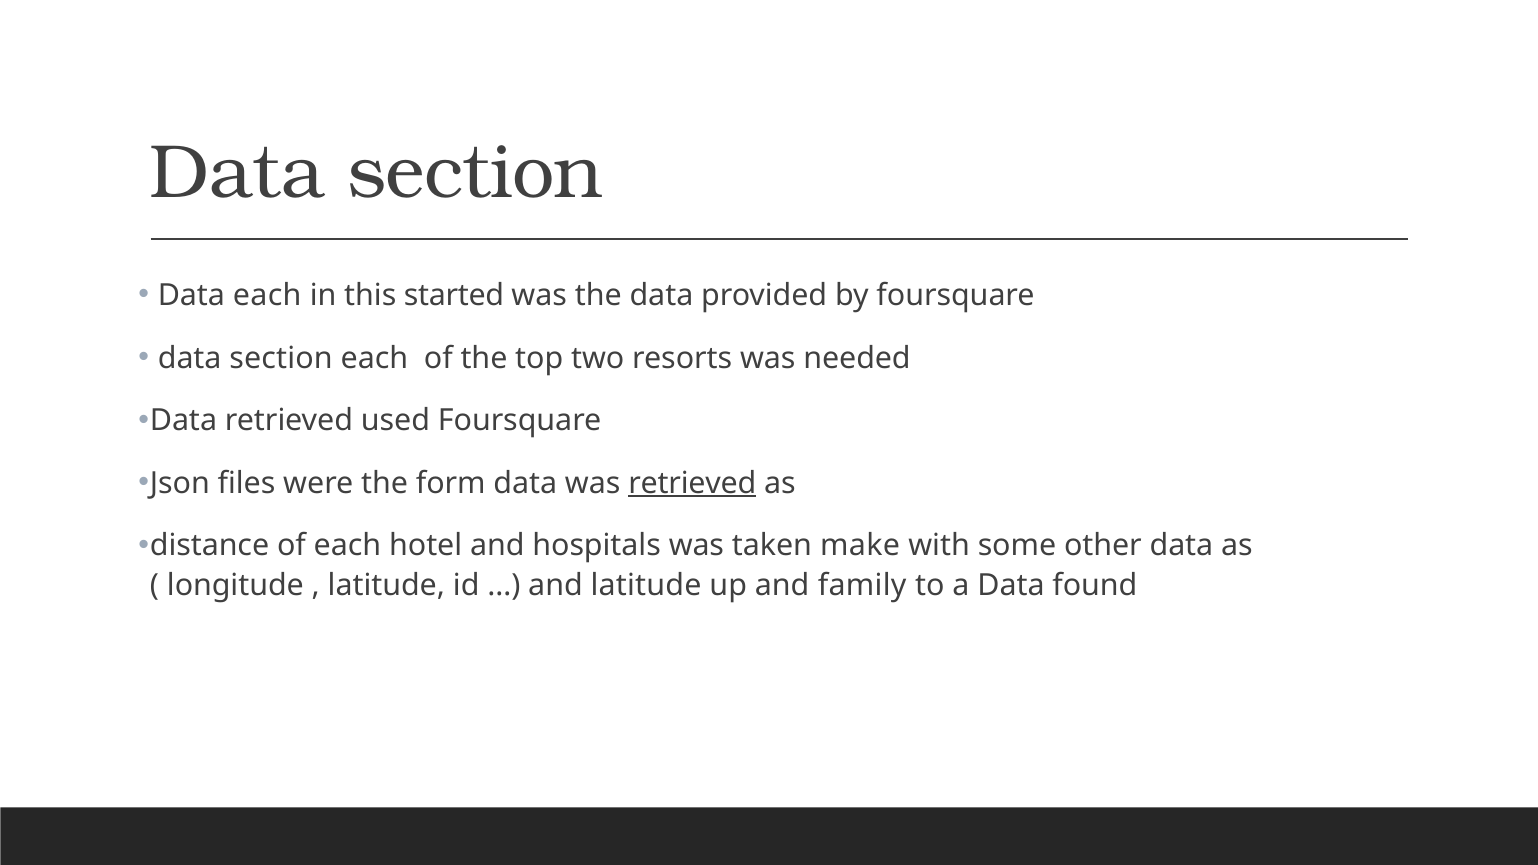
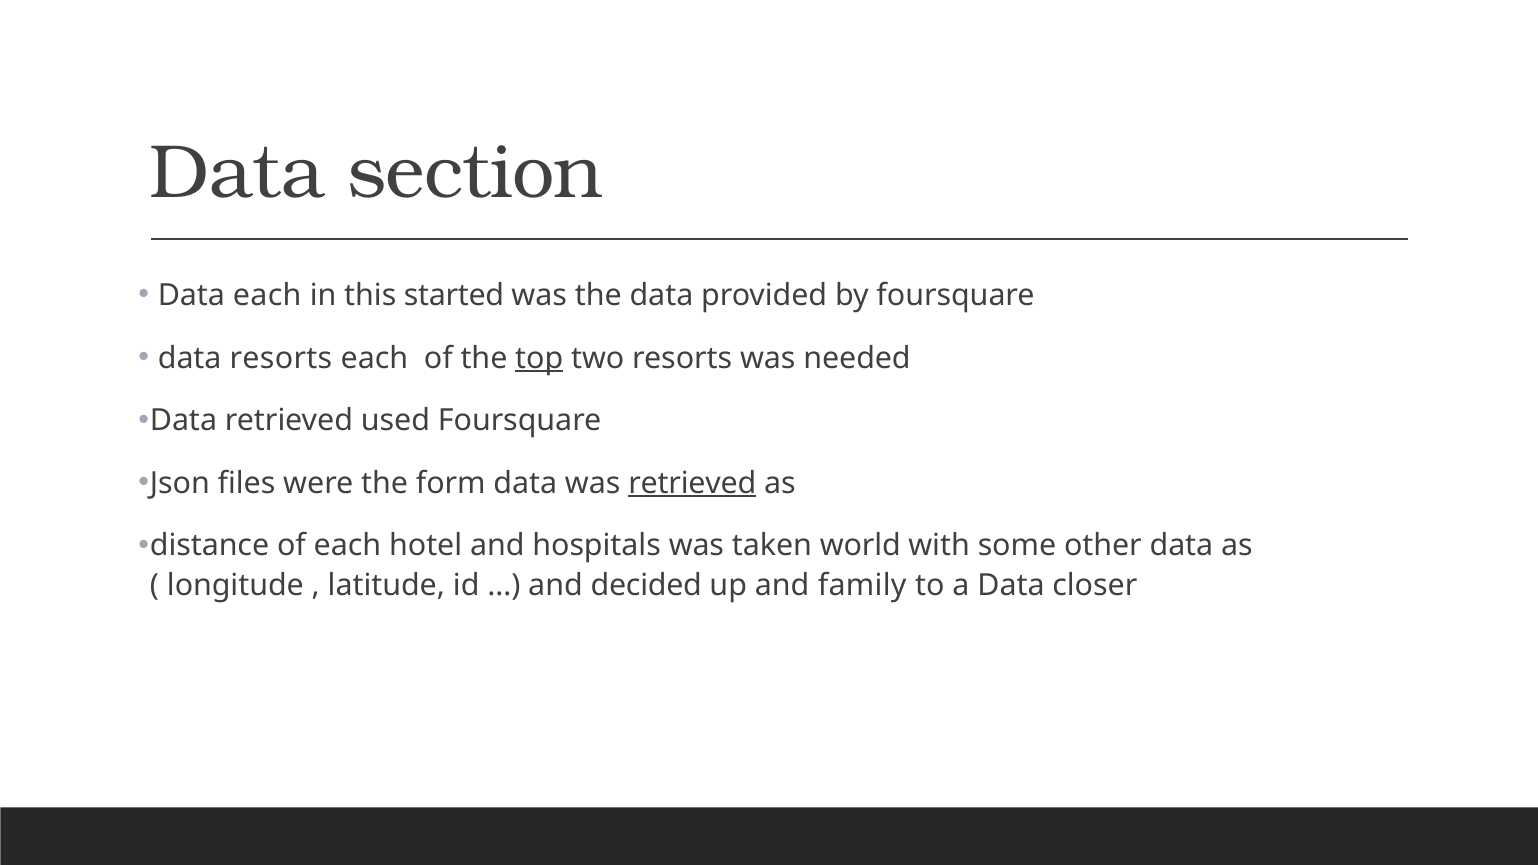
section: section -> resorts (281, 358)
top underline: none -> present (539, 358)
make: make -> world (860, 546)
and latitude: latitude -> decided (646, 586)
found: found -> closer (1095, 586)
